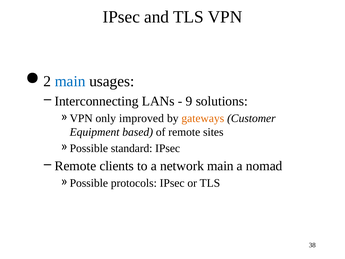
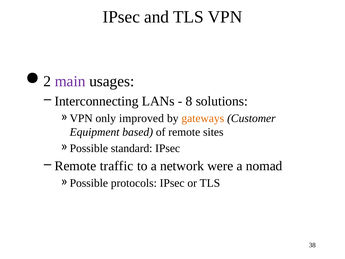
main colour: blue -> purple (70, 81)
9: 9 -> 8 (189, 101)
clients: clients -> traffic (117, 166)
network main: main -> were (220, 166)
